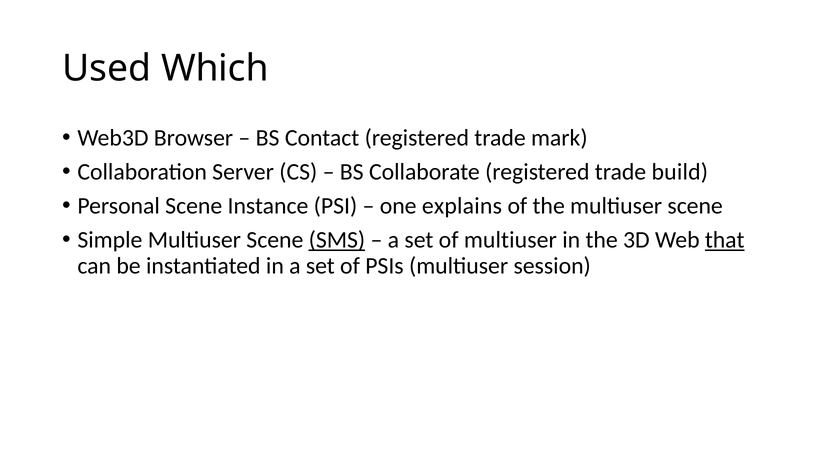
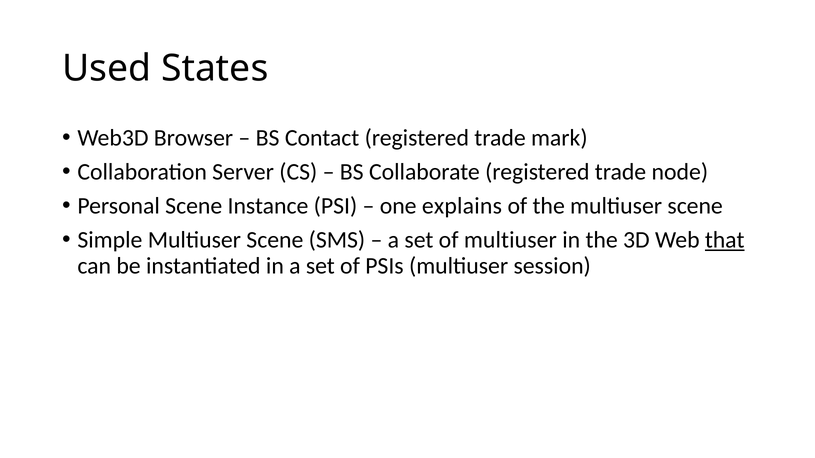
Which: Which -> States (215, 68)
build: build -> node (680, 172)
SMS underline: present -> none (337, 240)
